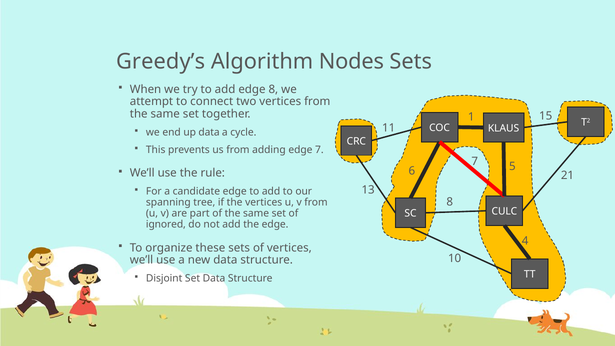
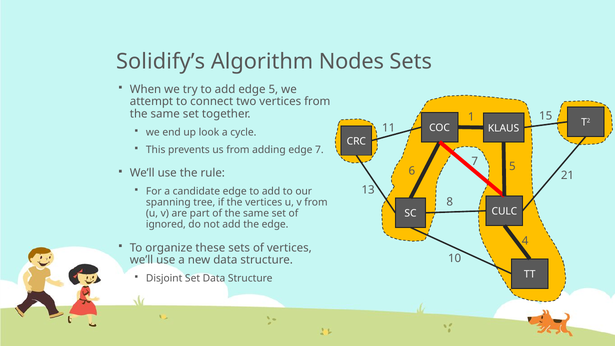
Greedy’s: Greedy’s -> Solidify’s (161, 62)
edge 8: 8 -> 5 (273, 89)
up data: data -> look (209, 132)
